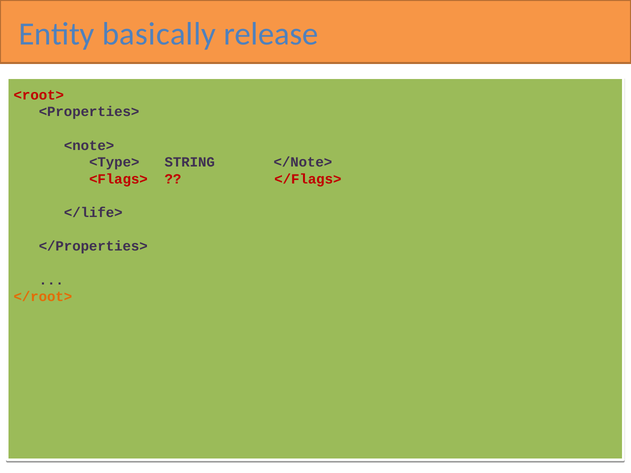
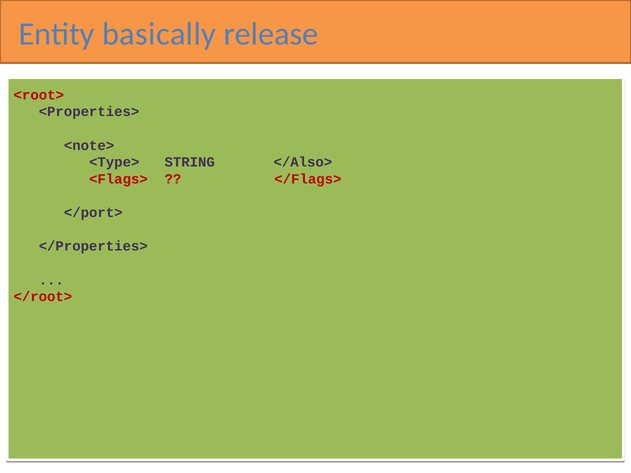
</Note>: </Note> -> </Also> (303, 162)
</life>: </life> -> </port> (93, 213)
</root> colour: orange -> red (43, 297)
